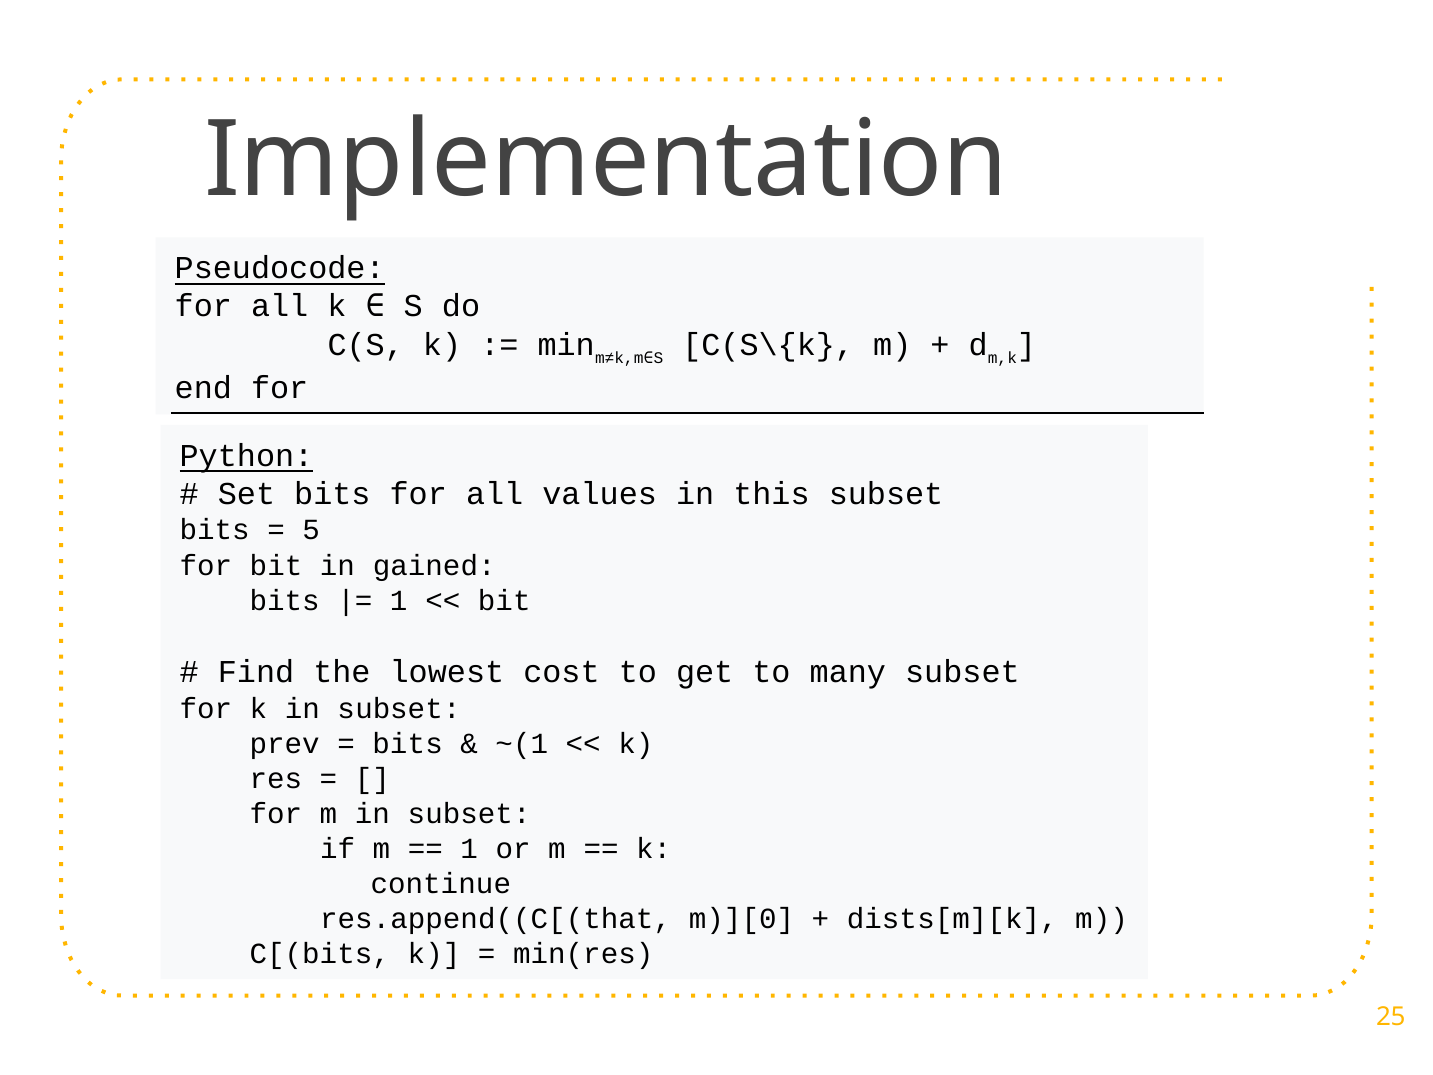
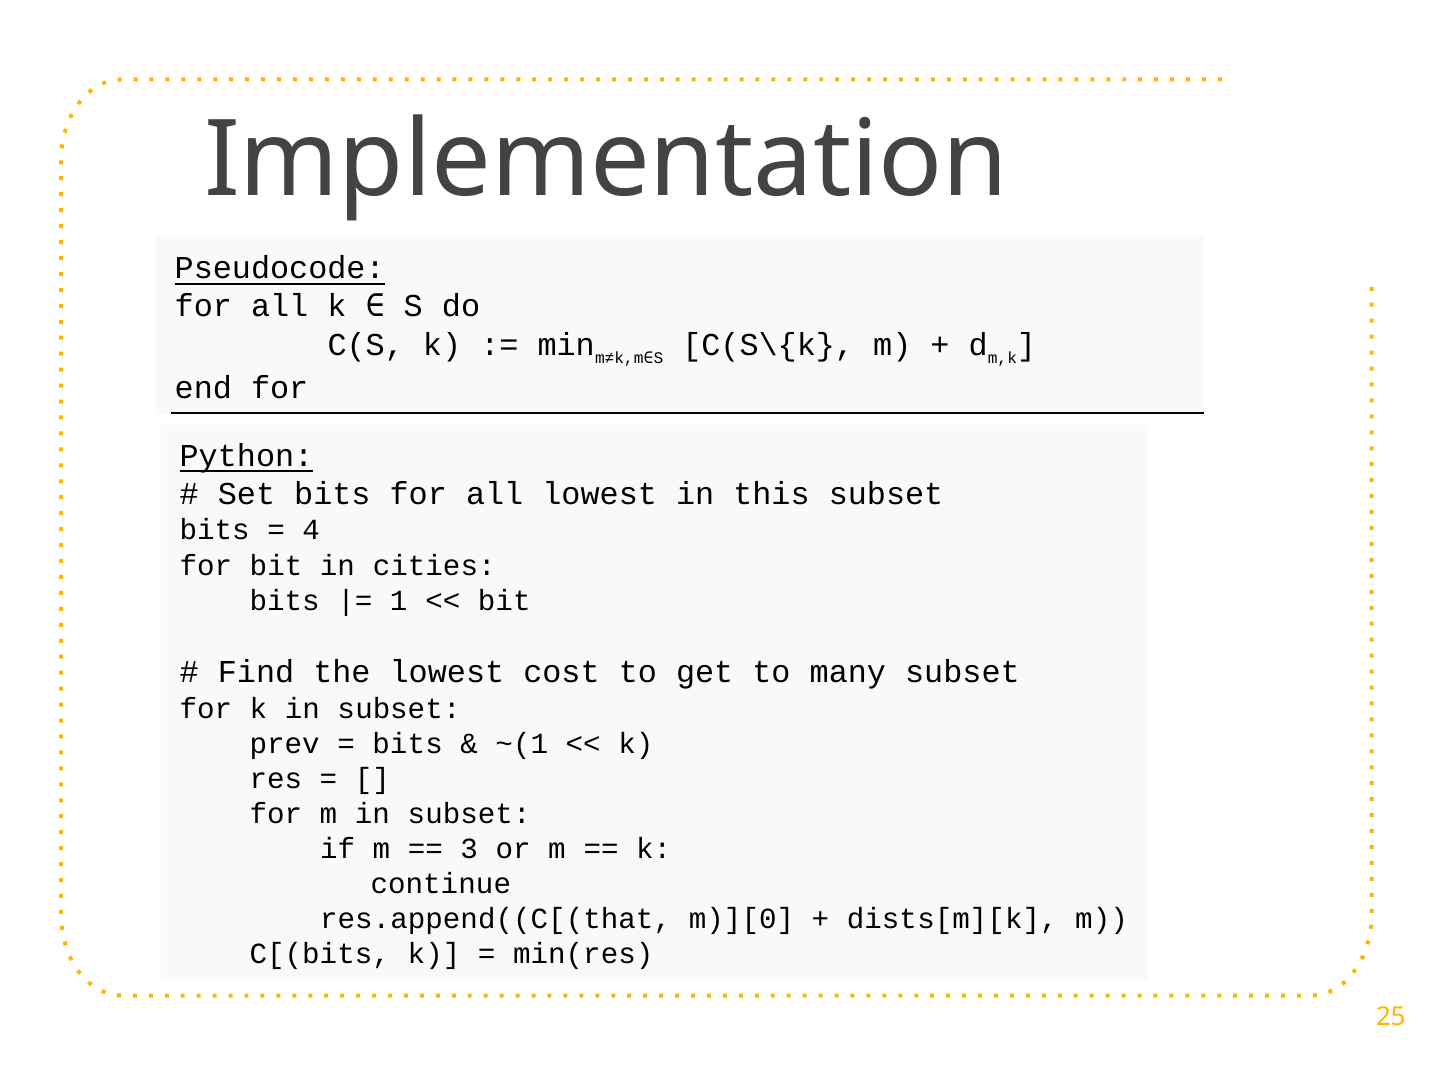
all values: values -> lowest (600, 494)
5: 5 -> 4 (311, 530)
gained: gained -> cities (434, 565)
1: 1 -> 3 (469, 849)
